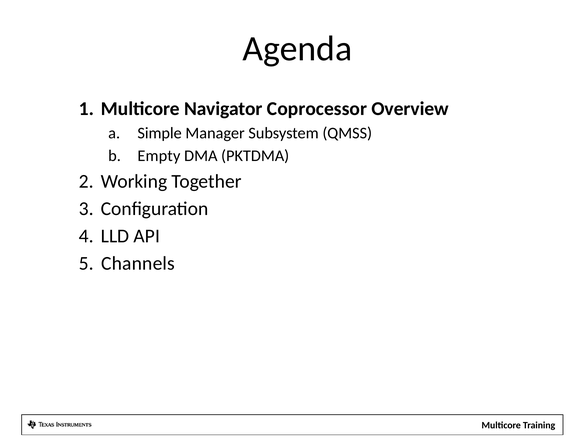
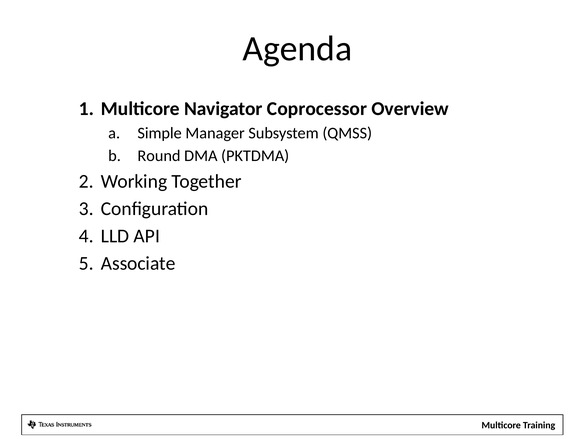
Empty: Empty -> Round (159, 156)
Channels: Channels -> Associate (138, 263)
